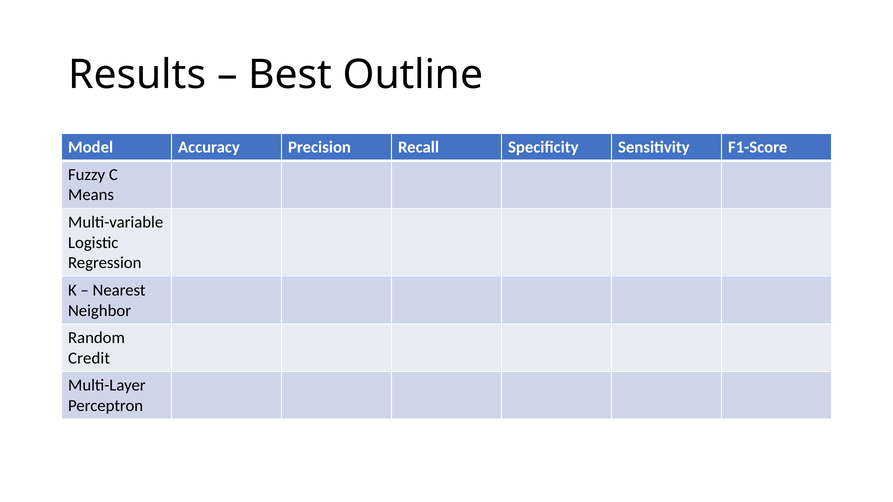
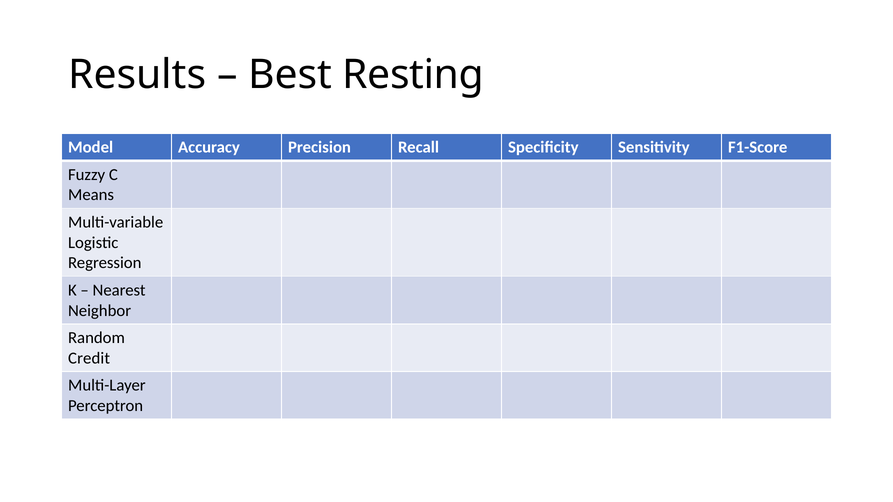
Outline: Outline -> Resting (413, 75)
